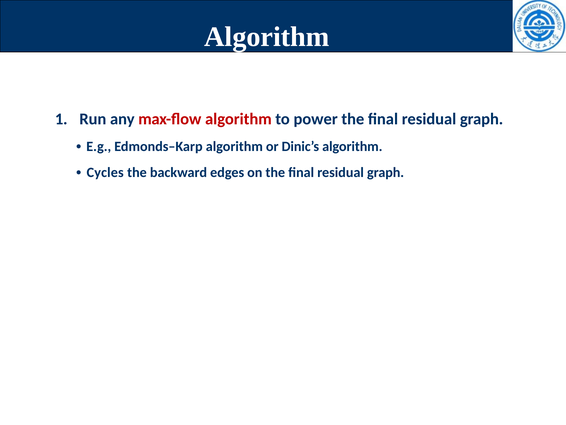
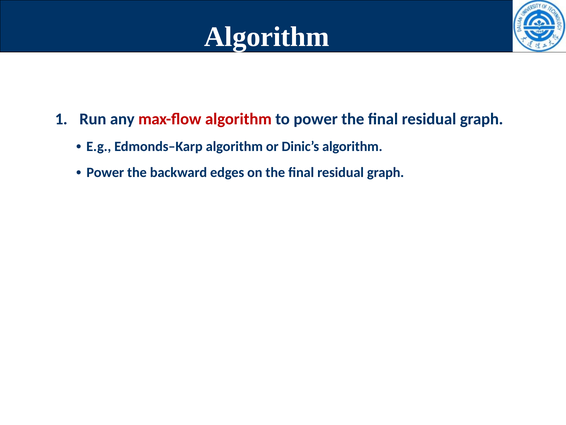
Cycles: Cycles -> Power (105, 172)
